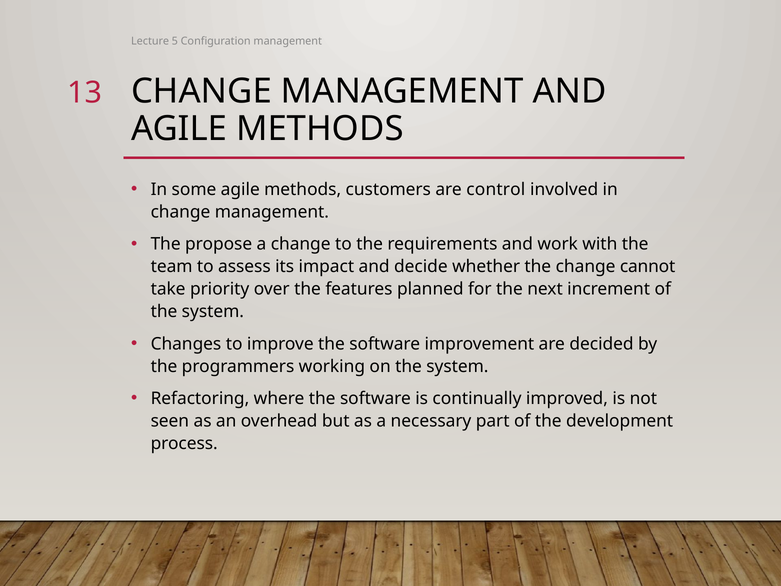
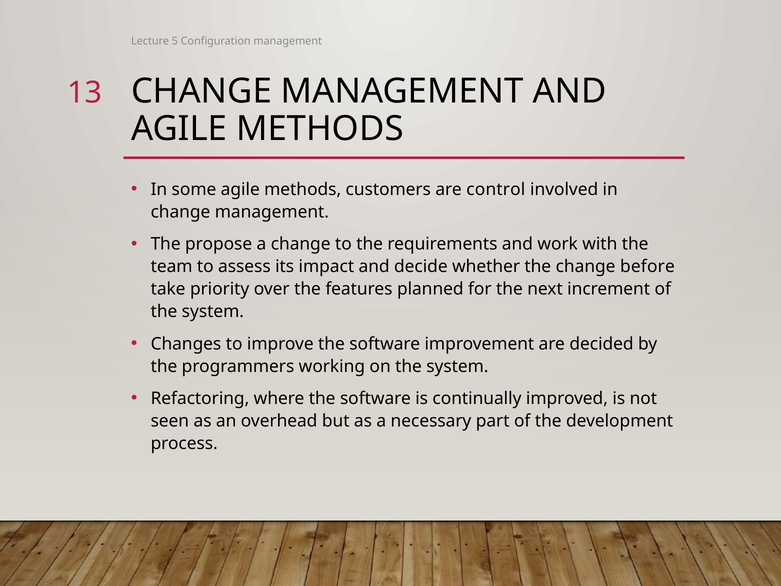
cannot: cannot -> before (647, 267)
